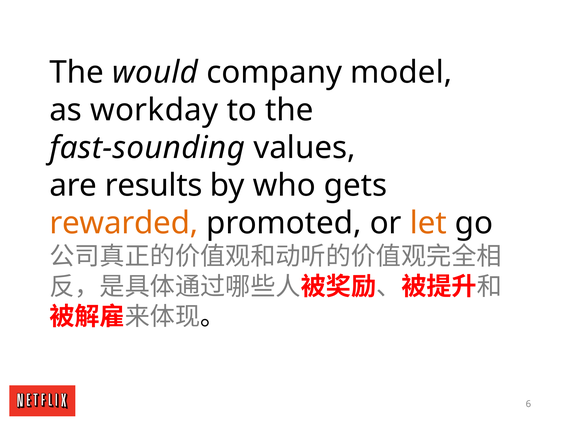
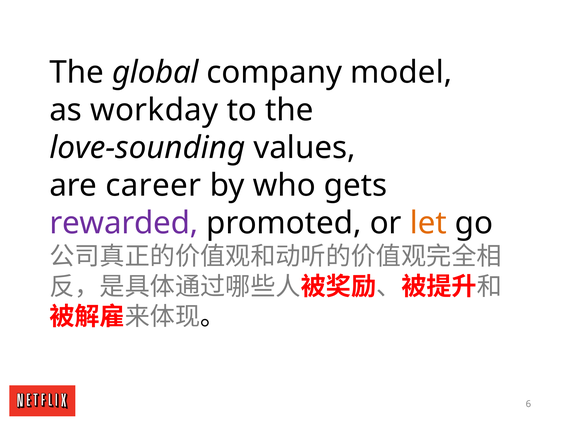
would: would -> global (155, 72)
fast-sounding: fast-sounding -> love-sounding (147, 148)
results: results -> career (153, 185)
rewarded colour: orange -> purple (124, 223)
